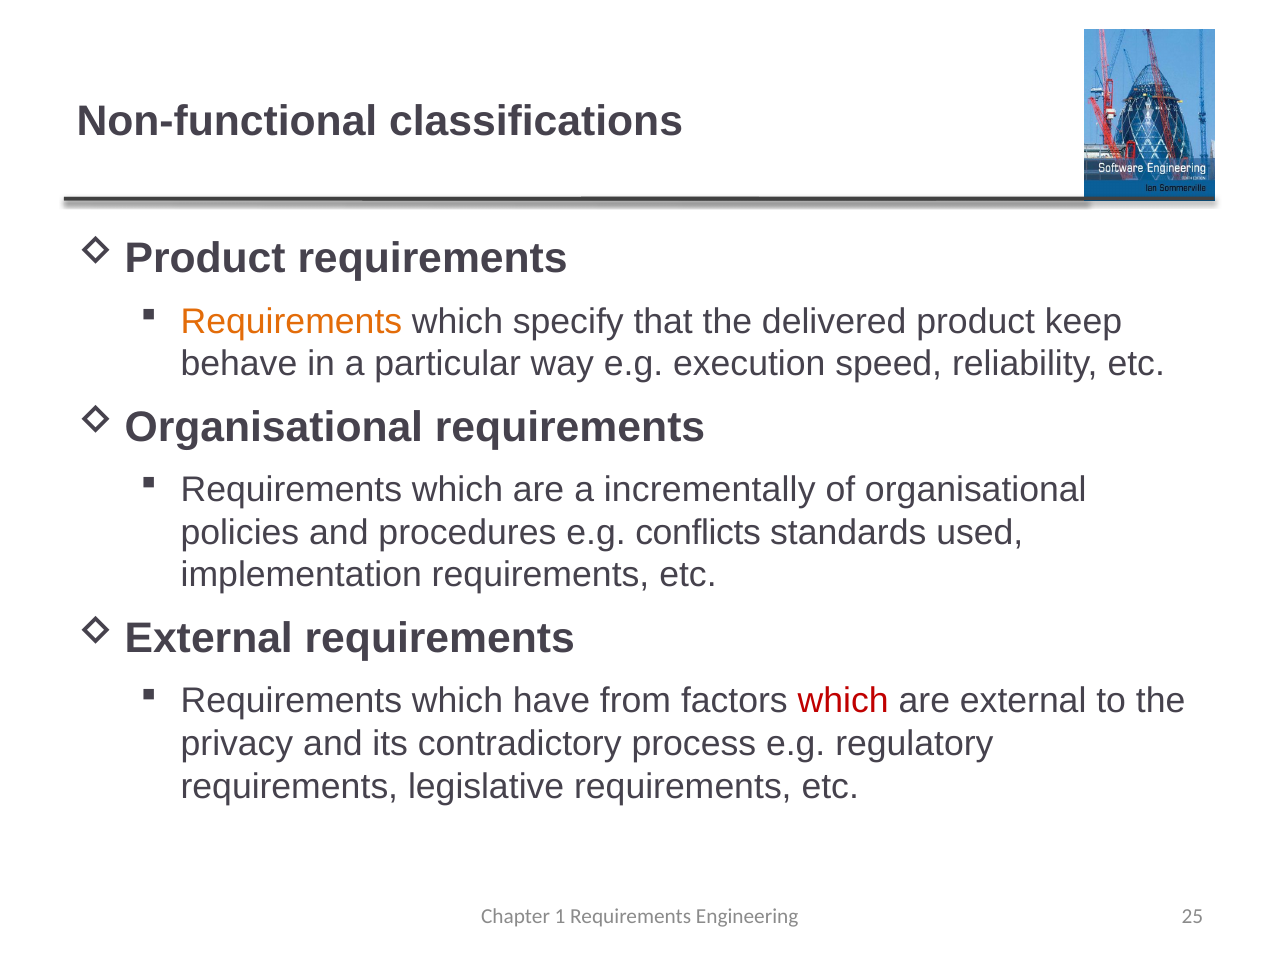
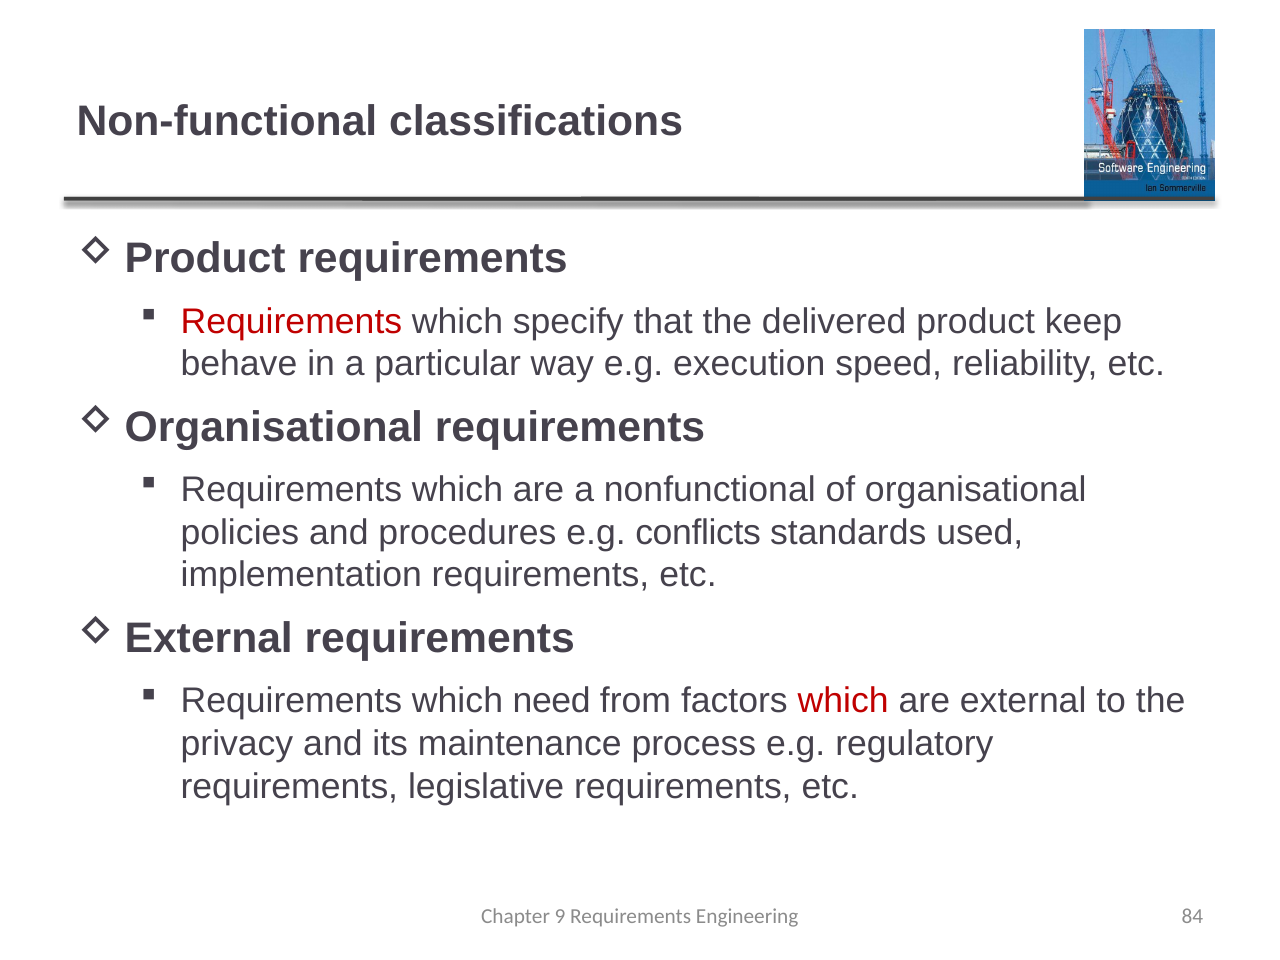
Requirements colour: orange -> red (291, 321)
incrementally: incrementally -> nonfunctional (710, 490)
have: have -> need (552, 701)
contradictory: contradictory -> maintenance (520, 744)
1: 1 -> 9 (560, 917)
25: 25 -> 84 (1192, 917)
